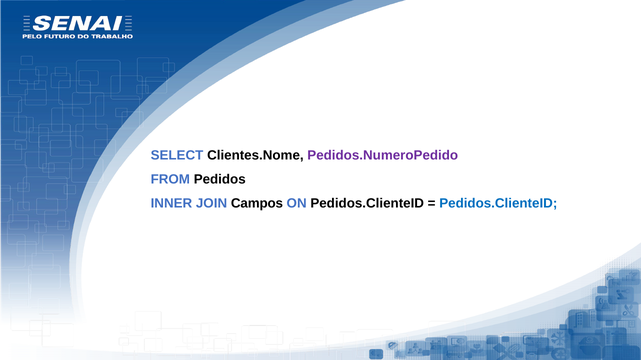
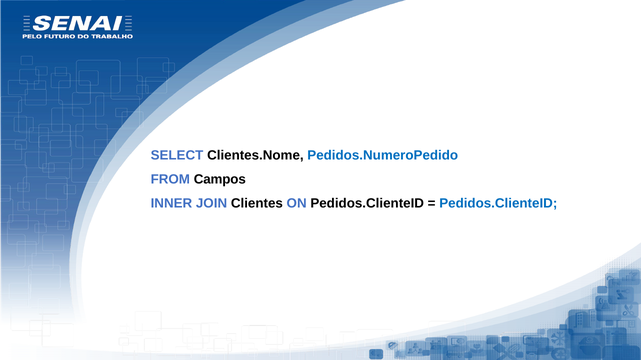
Pedidos.NumeroPedido colour: purple -> blue (383, 156)
Pedidos: Pedidos -> Campos (220, 180)
Campos: Campos -> Clientes (257, 204)
